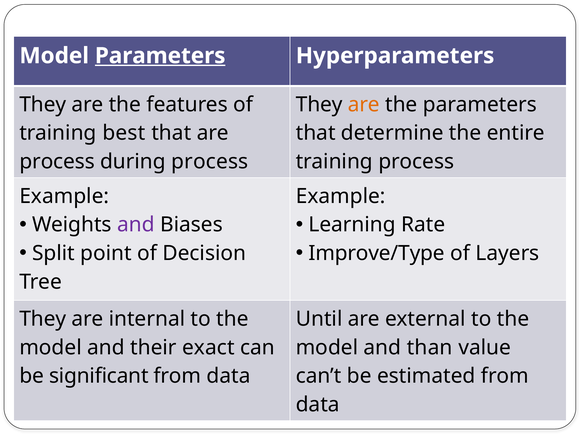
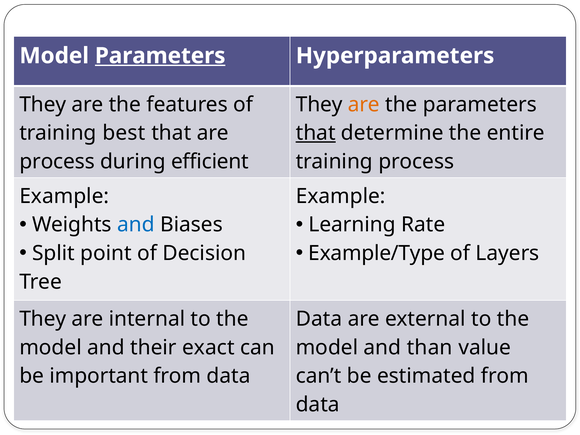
that underline: none -> present (316, 133)
during process: process -> efficient (210, 162)
and colour: purple -> blue (136, 225)
Improve/Type: Improve/Type -> Example/Type (377, 253)
Until: Until -> Data (319, 319)
significant: significant -> important (99, 376)
